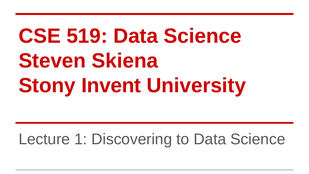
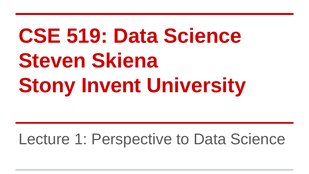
Discovering: Discovering -> Perspective (132, 139)
